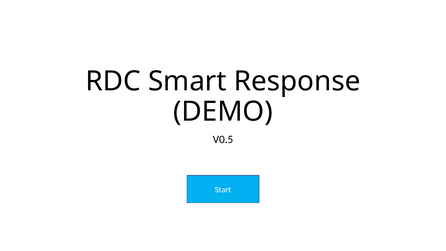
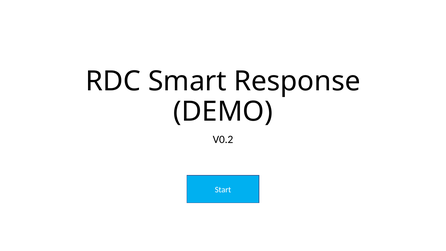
V0.5: V0.5 -> V0.2 (223, 139)
